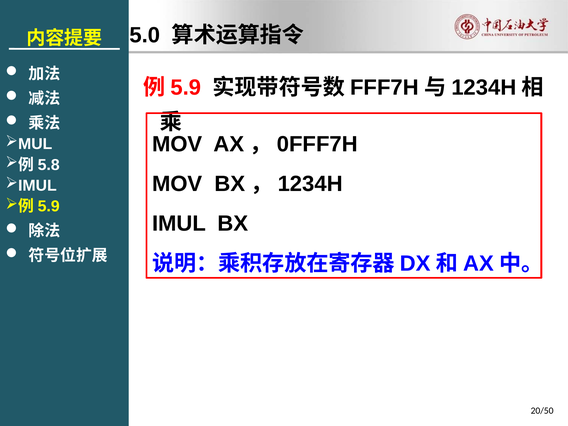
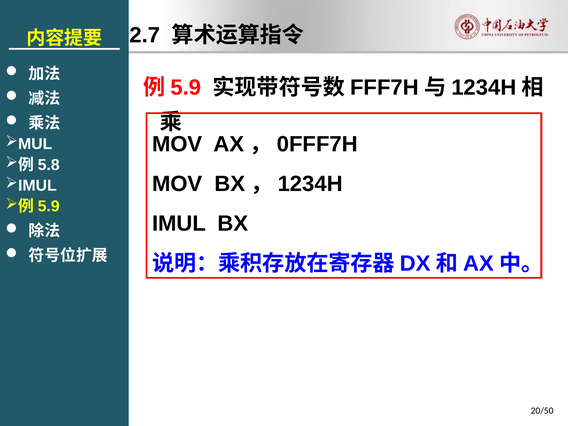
5.0: 5.0 -> 2.7 (145, 35)
